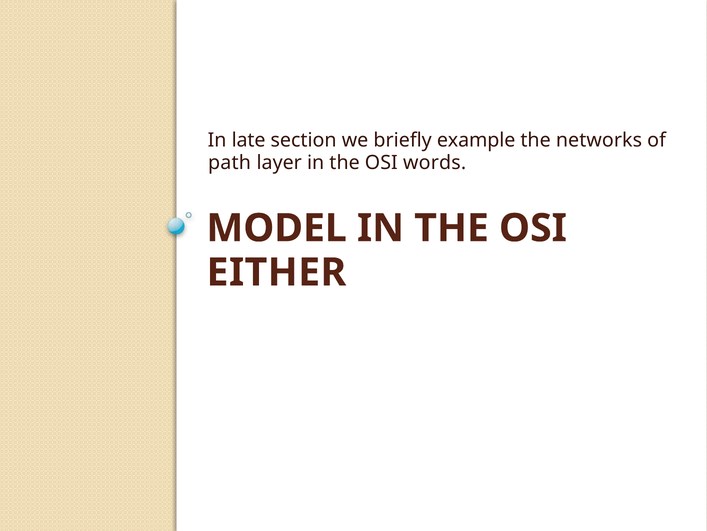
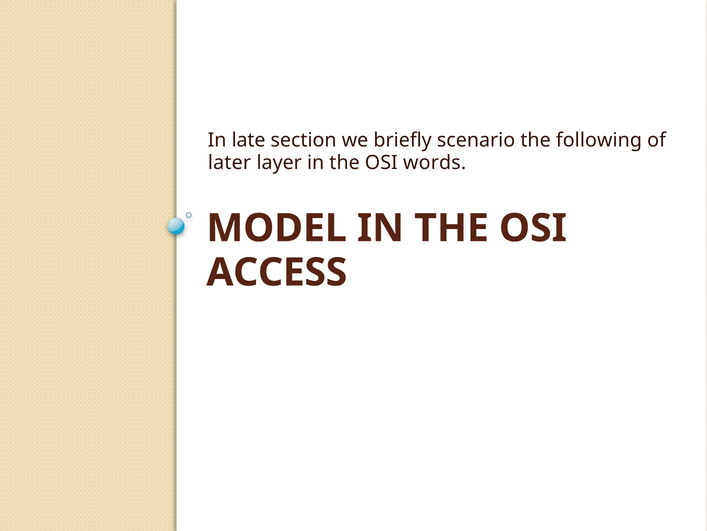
example: example -> scenario (476, 140)
networks: networks -> following (599, 140)
path: path -> later (229, 163)
EITHER: EITHER -> ACCESS (277, 272)
